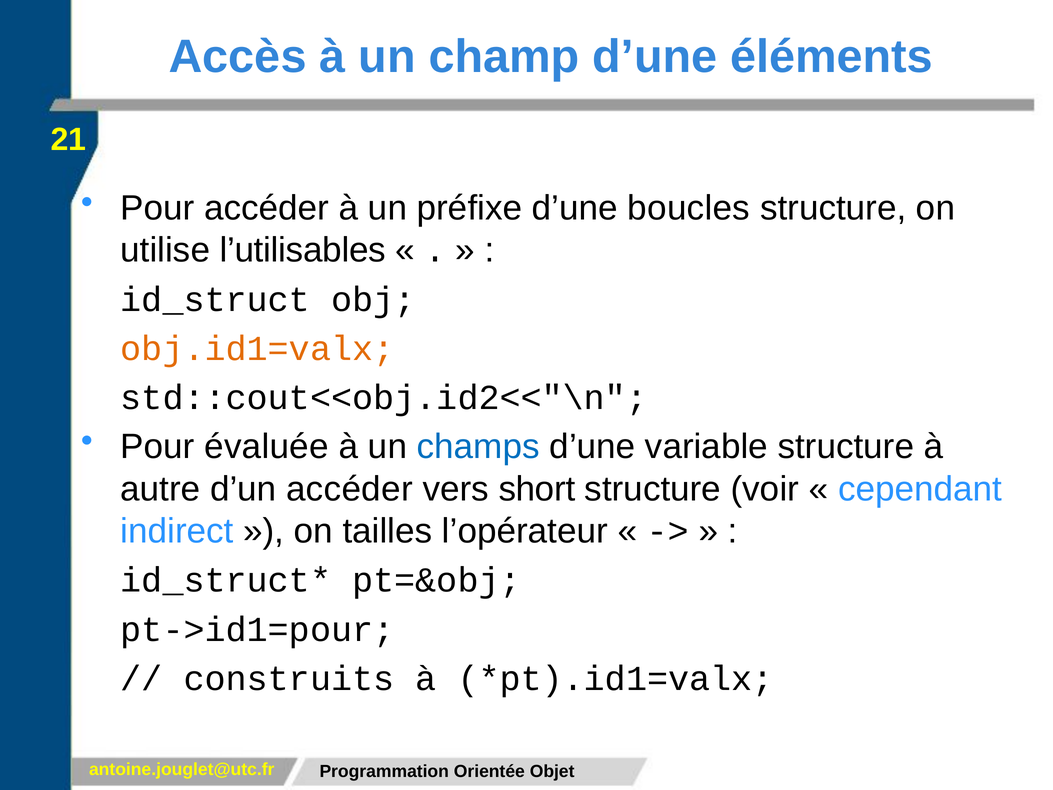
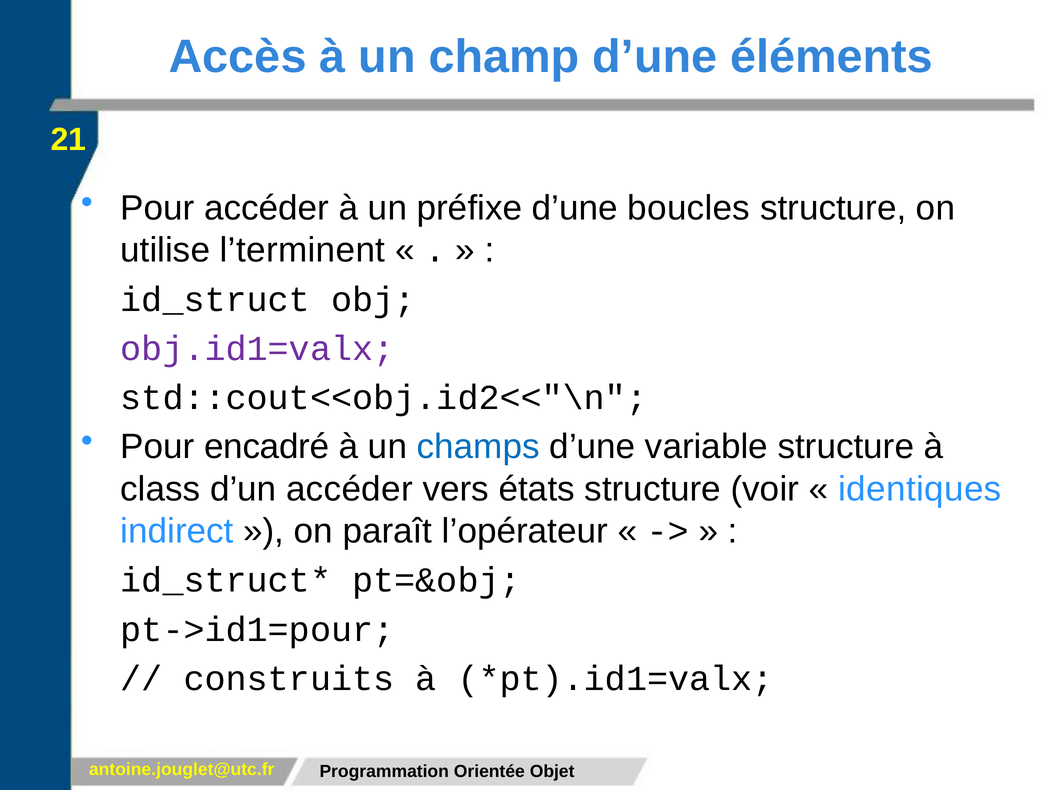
l’utilisables: l’utilisables -> l’terminent (302, 250)
obj.id1=valx colour: orange -> purple (257, 349)
évaluée: évaluée -> encadré (267, 447)
autre: autre -> class (160, 489)
short: short -> états (537, 489)
cependant: cependant -> identiques (920, 489)
tailles: tailles -> paraît (387, 531)
